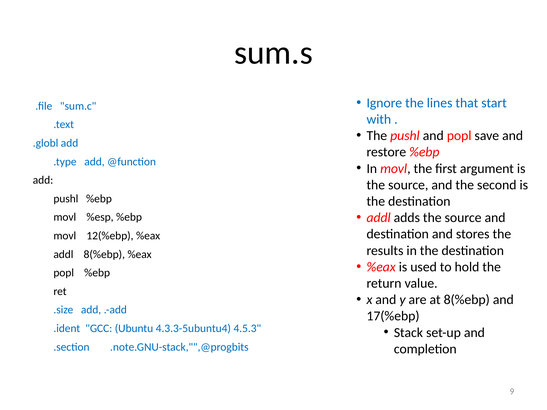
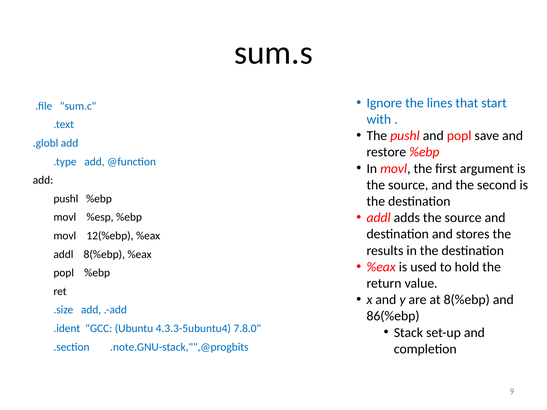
17(%ebp: 17(%ebp -> 86(%ebp (393, 316)
4.5.3: 4.5.3 -> 7.8.0 (247, 329)
